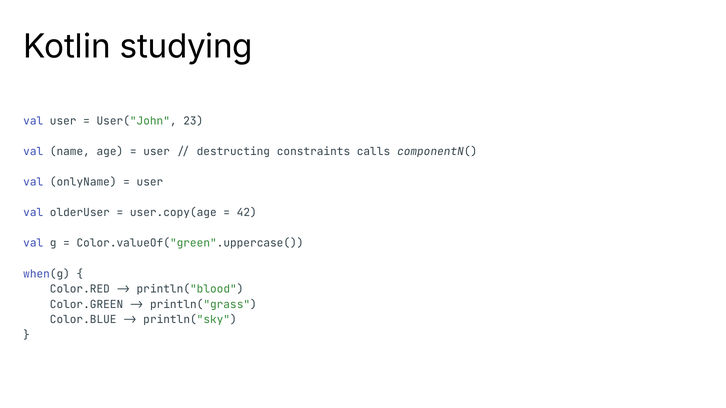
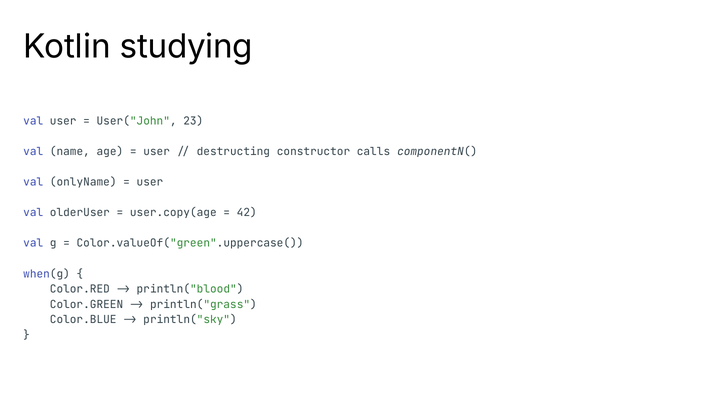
constraints: constraints -> constructor (313, 152)
